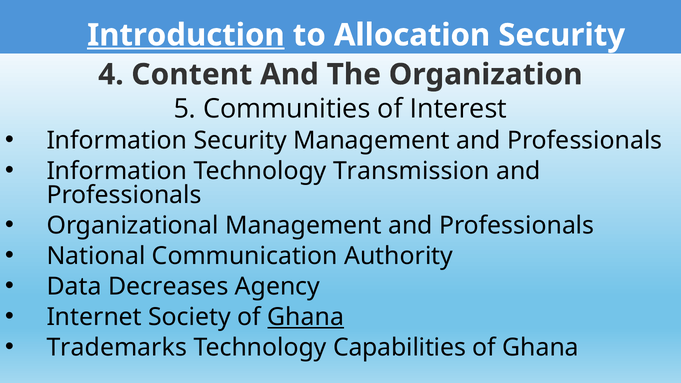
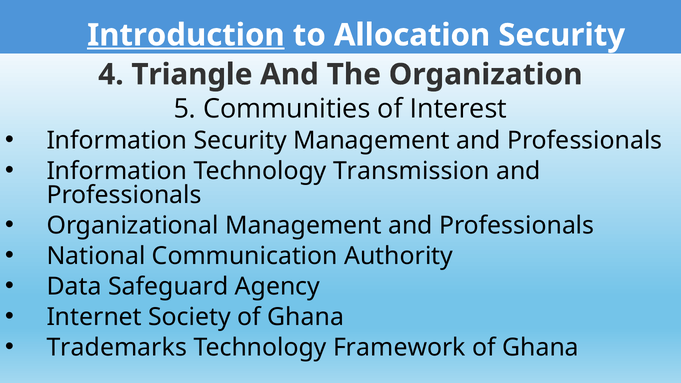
Content: Content -> Triangle (192, 75)
Decreases: Decreases -> Safeguard (168, 287)
Ghana underline: present -> none (306, 317)
Capabilities: Capabilities -> Framework (399, 348)
